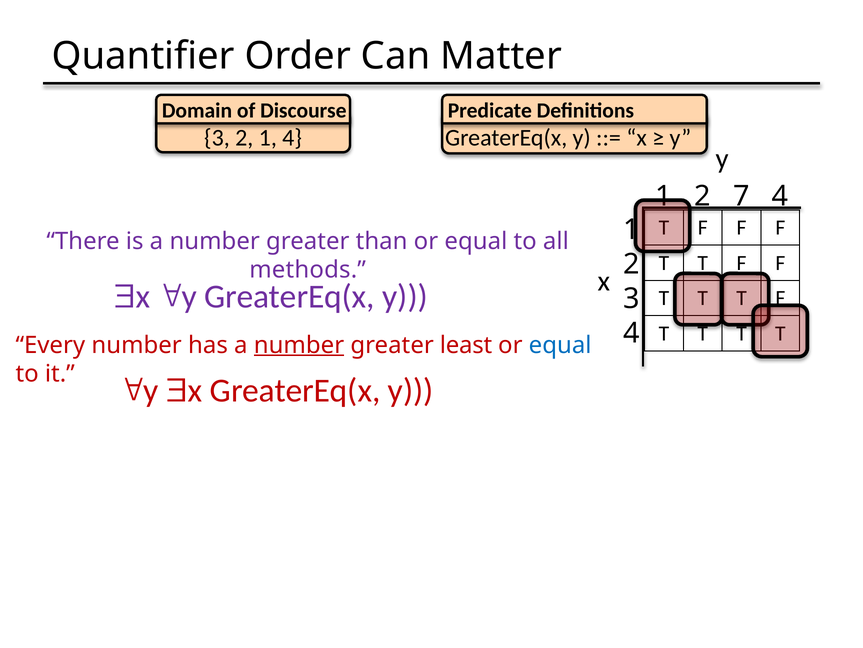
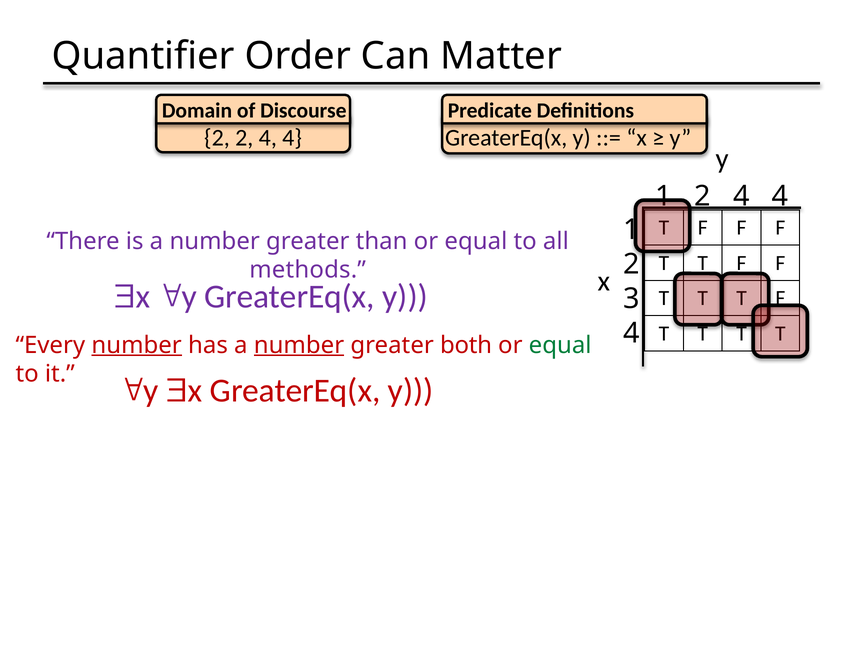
3: 3 -> 2 (217, 138)
1: 1 -> 4 (268, 138)
7: 7 -> 4 (741, 196)
number underline: none -> present (137, 345)
least: least -> both (466, 345)
equal colour: blue -> green (560, 345)
